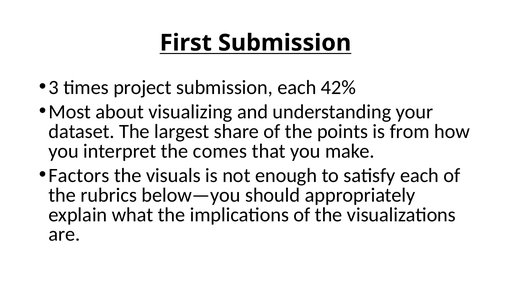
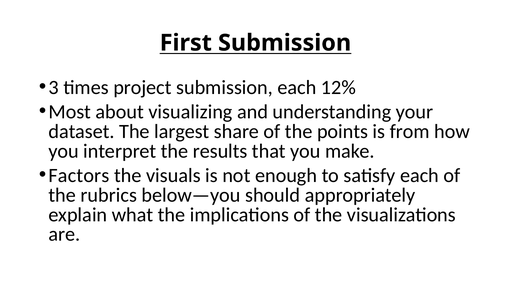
42%: 42% -> 12% (338, 87)
comes: comes -> results (220, 151)
